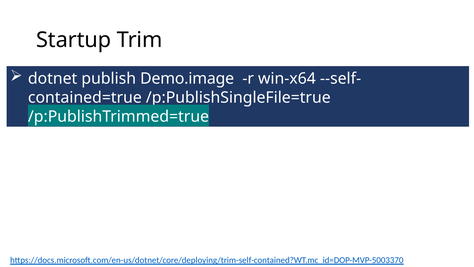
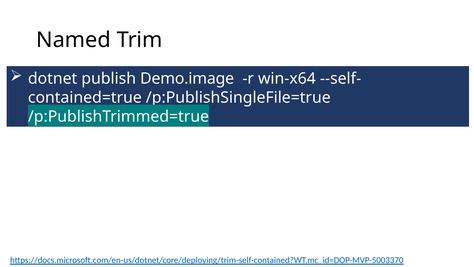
Startup: Startup -> Named (74, 40)
